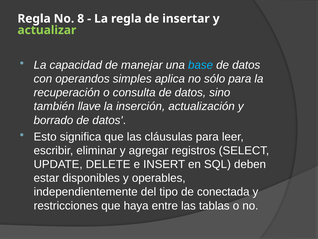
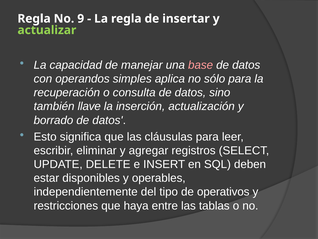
8: 8 -> 9 (81, 19)
base colour: light blue -> pink (201, 65)
conectada: conectada -> operativos (223, 192)
